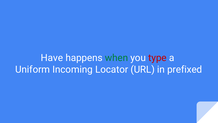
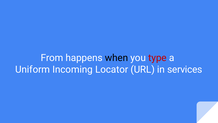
Have: Have -> From (52, 58)
when colour: green -> black (116, 58)
prefixed: prefixed -> services (185, 69)
